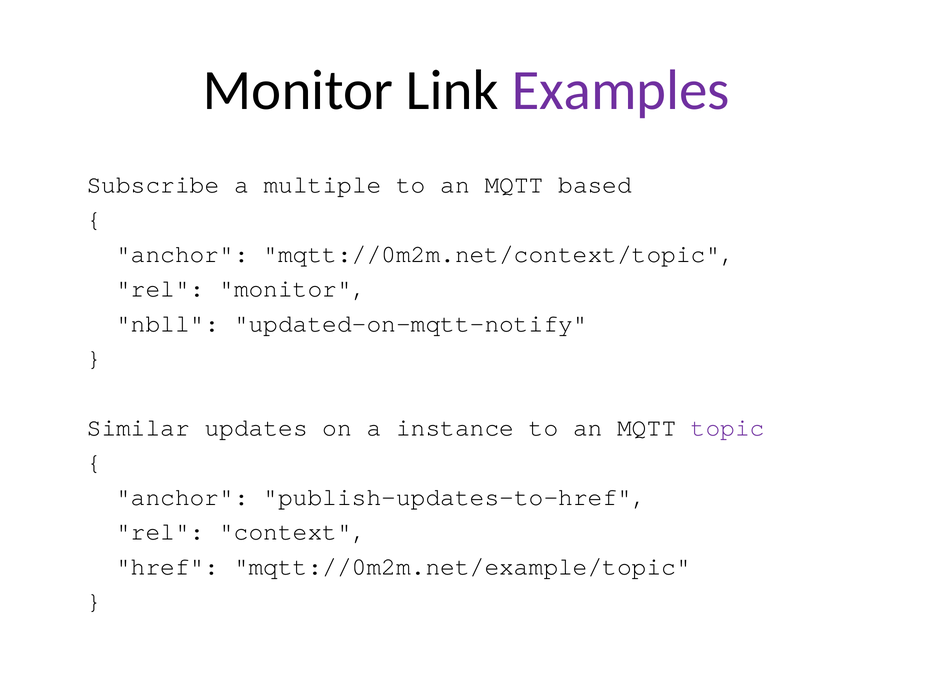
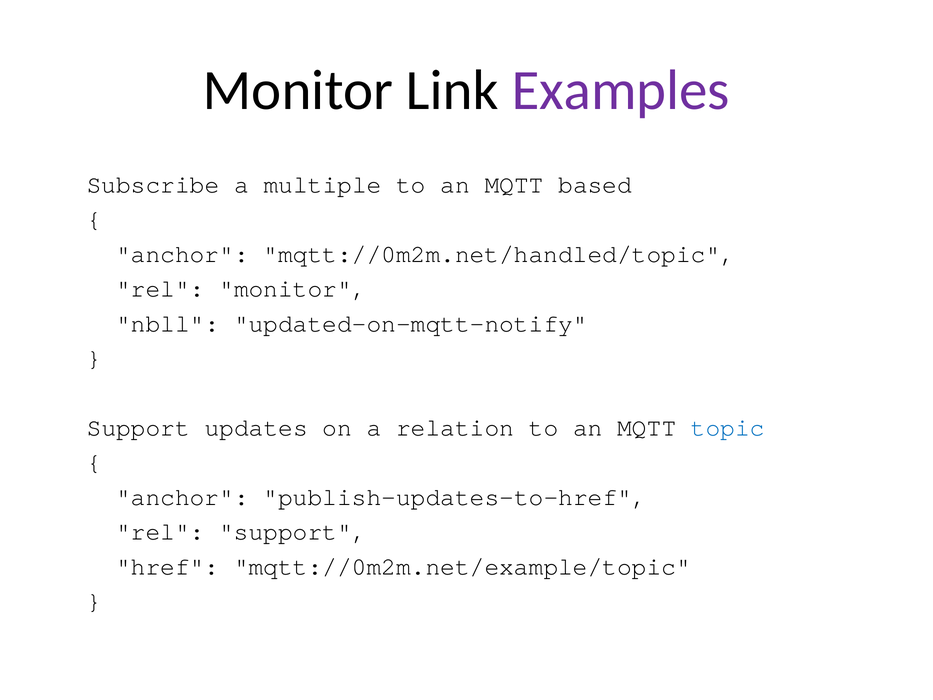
mqtt://0m2m.net/context/topic: mqtt://0m2m.net/context/topic -> mqtt://0m2m.net/handled/topic (499, 254)
Similar: Similar -> Support (138, 427)
instance: instance -> relation (455, 427)
topic colour: purple -> blue (728, 427)
rel context: context -> support (293, 532)
